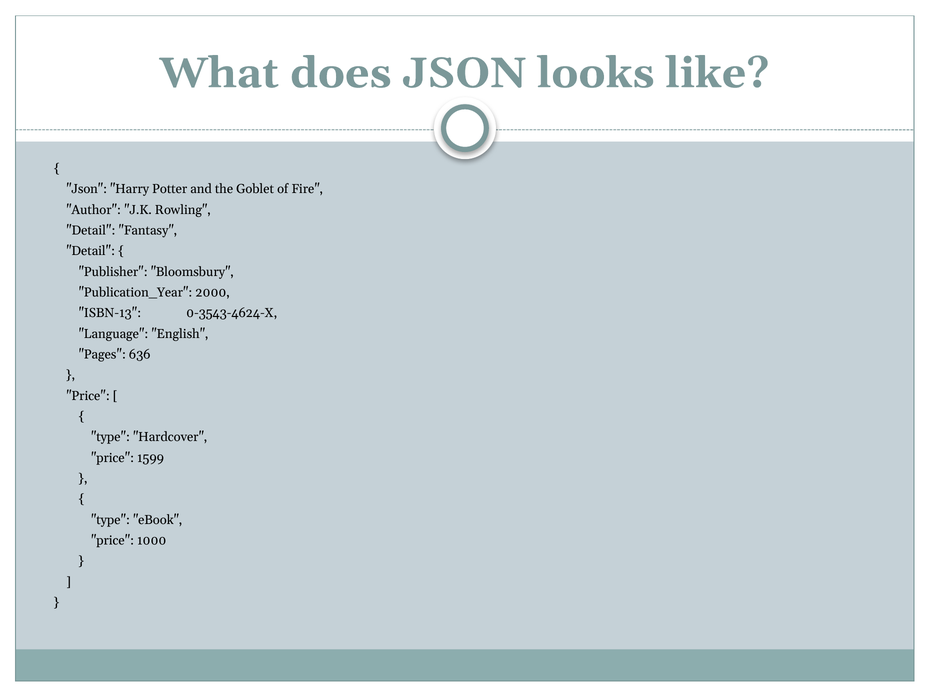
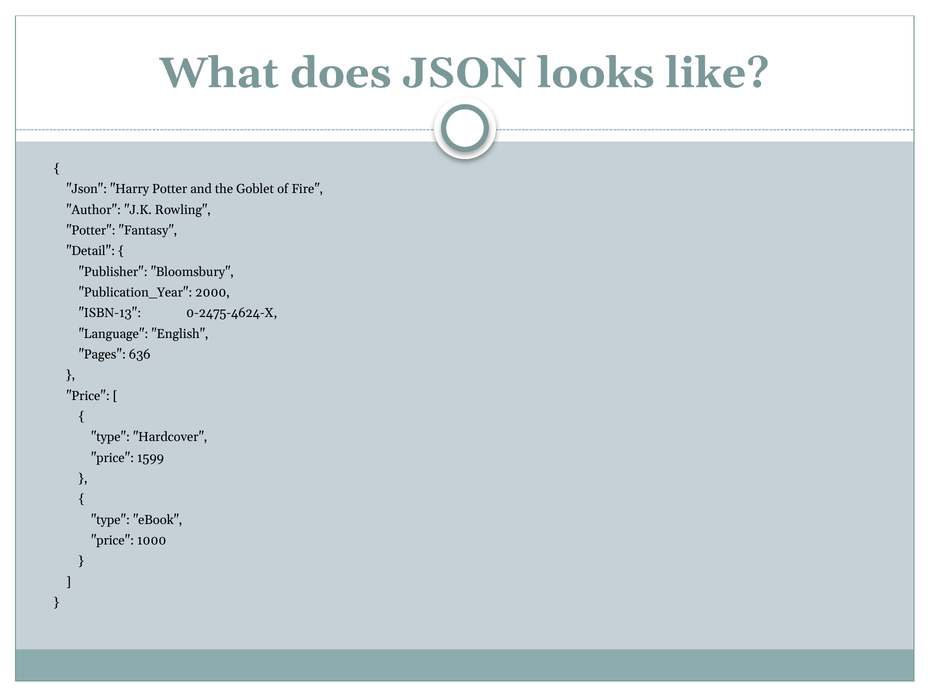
Detail: Detail -> Potter (91, 231)
0-3543-4624-X: 0-3543-4624-X -> 0-2475-4624-X (232, 313)
